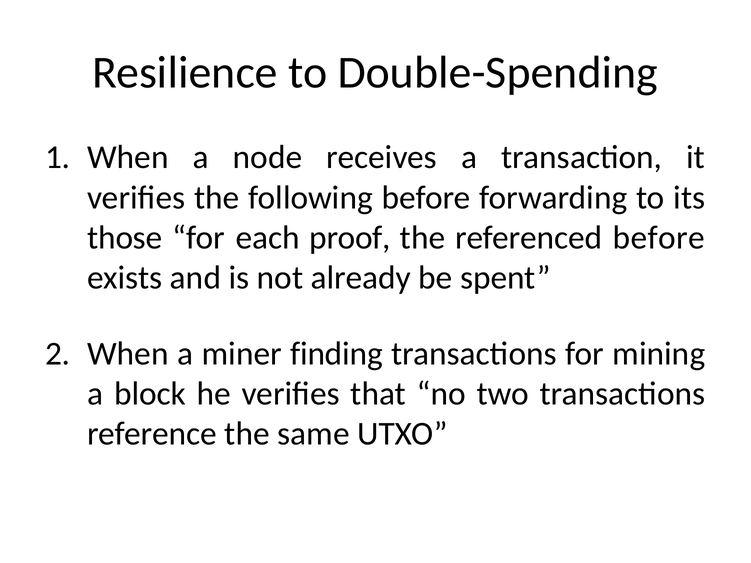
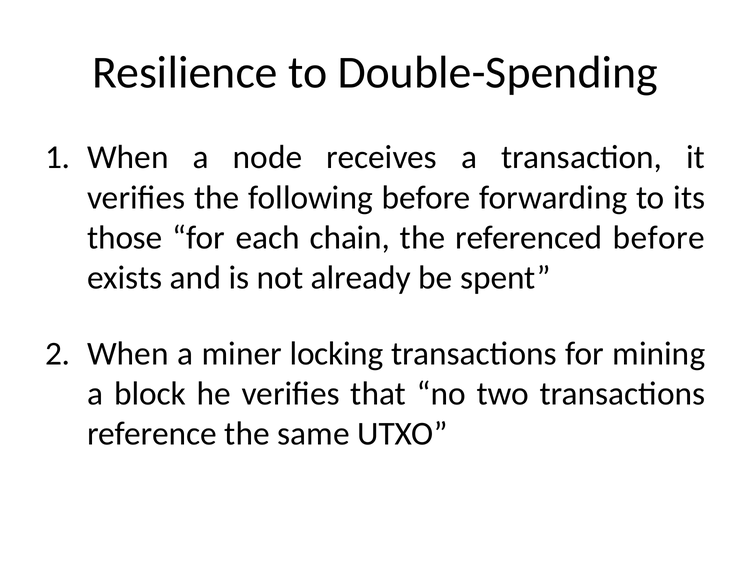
proof: proof -> chain (350, 238)
finding: finding -> locking (337, 354)
